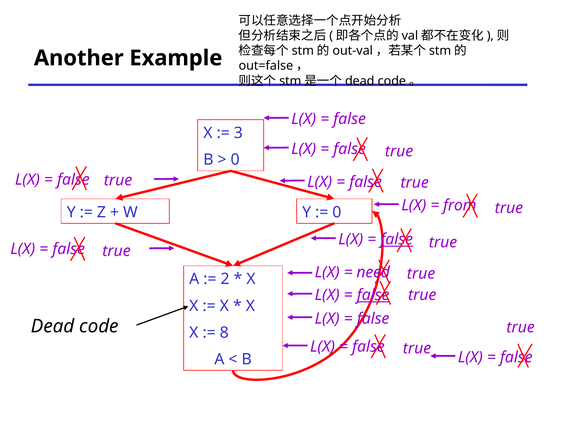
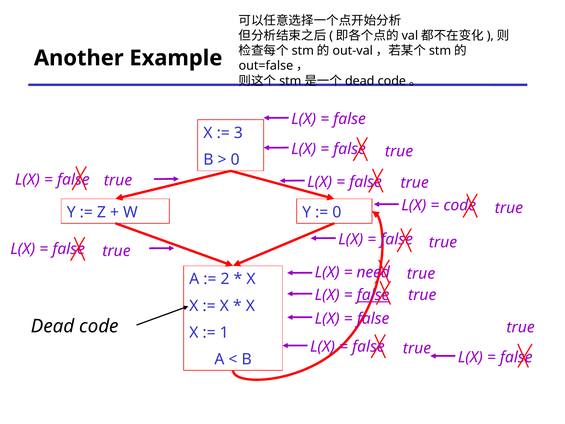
from: from -> code (460, 205)
false underline: present -> none (397, 239)
8: 8 -> 1 (224, 332)
